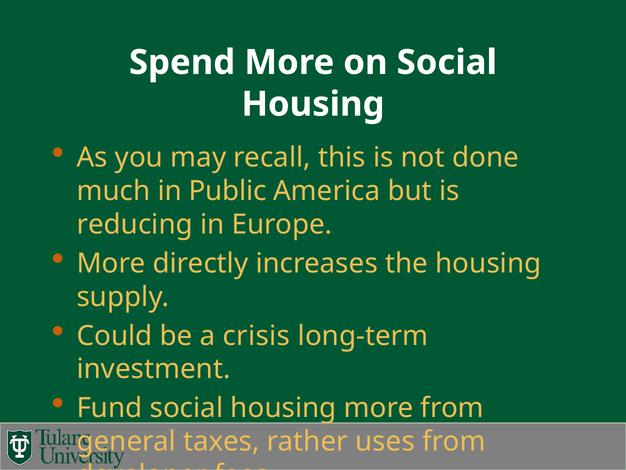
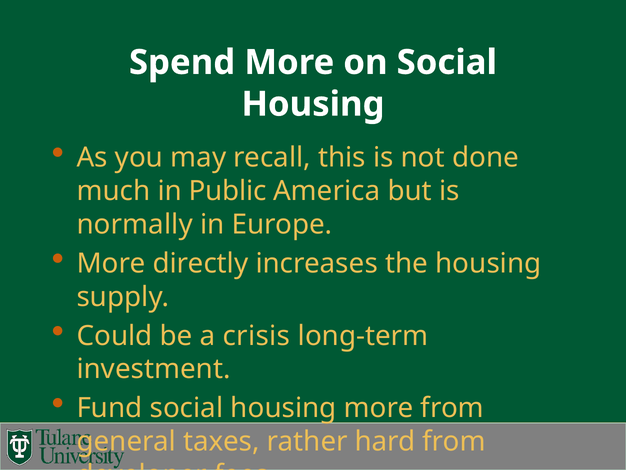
reducing: reducing -> normally (135, 224)
uses: uses -> hard (385, 441)
